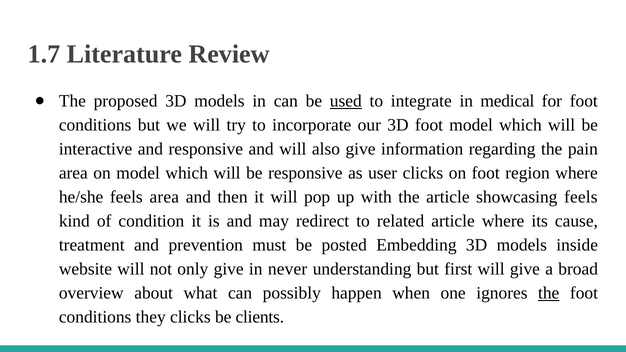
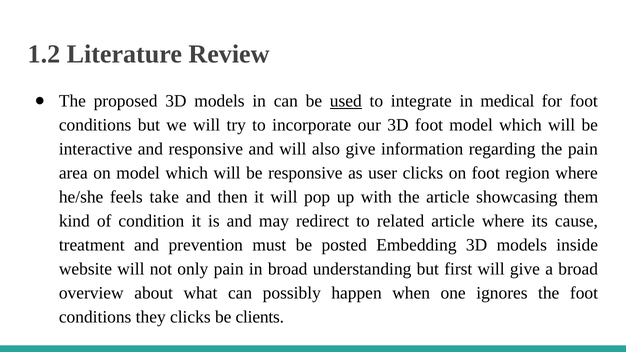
1.7: 1.7 -> 1.2 (44, 54)
feels area: area -> take (164, 197)
showcasing feels: feels -> them (581, 197)
only give: give -> pain (229, 269)
in never: never -> broad (288, 269)
the underline: present -> none (549, 293)
